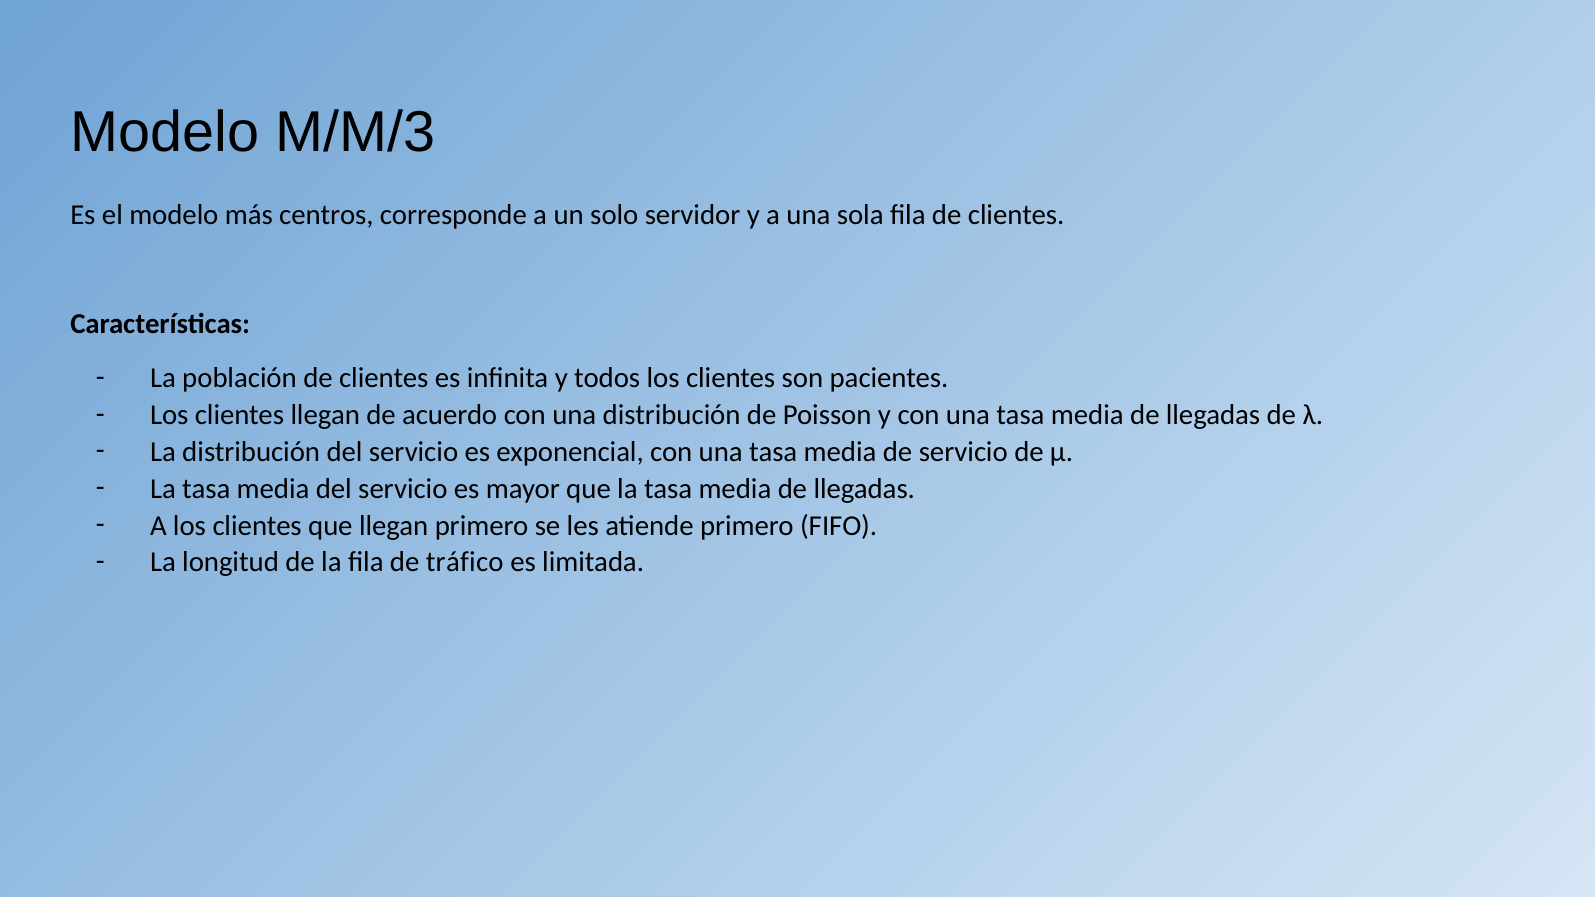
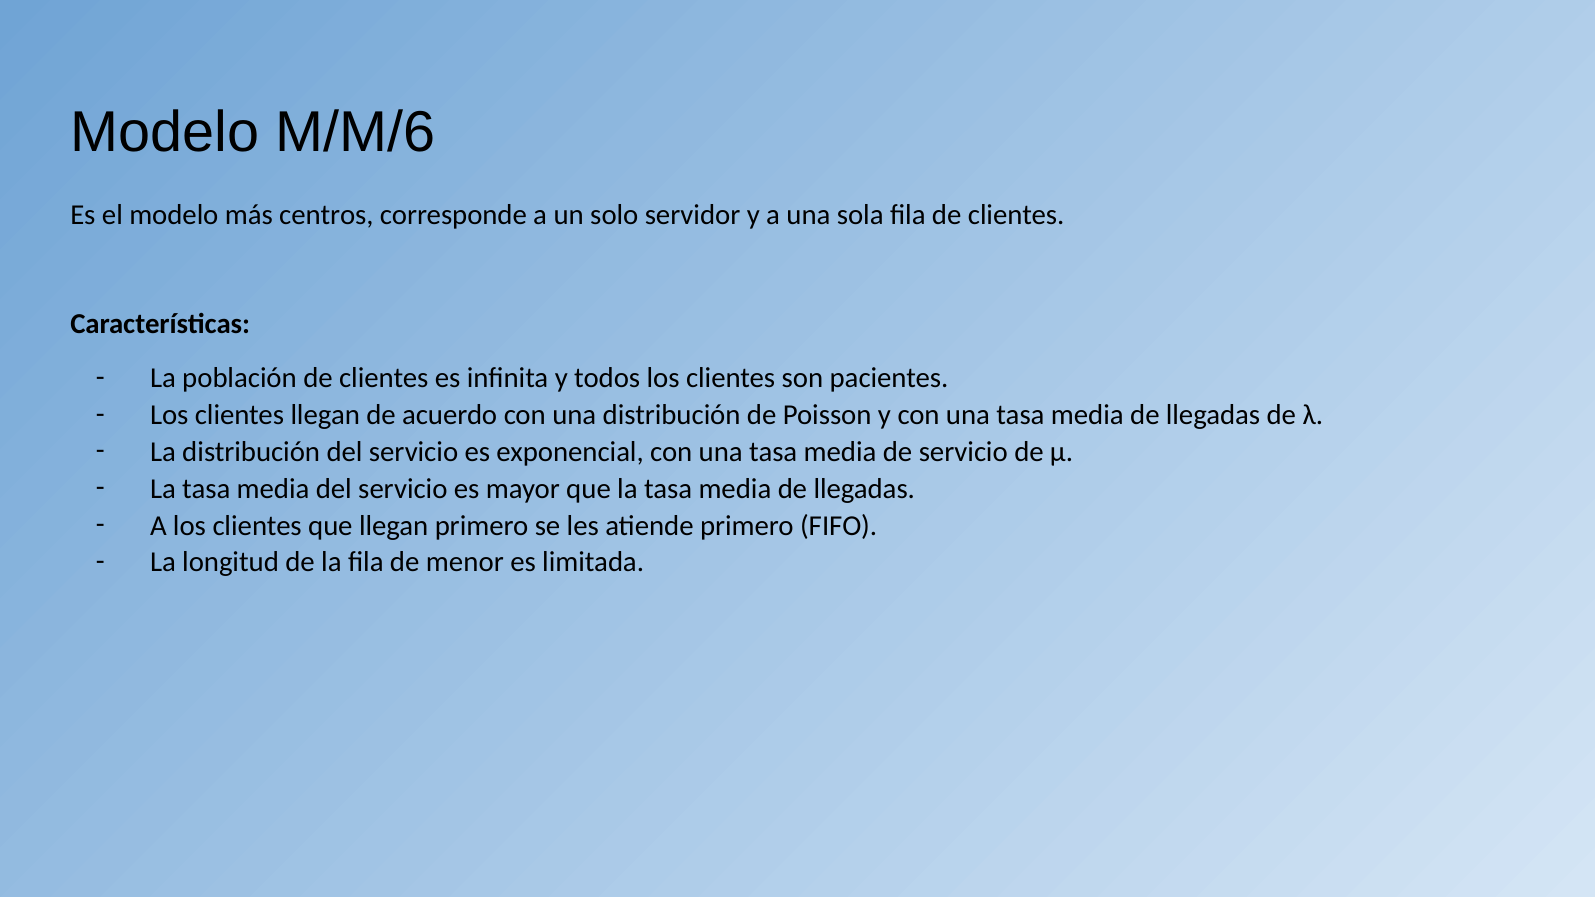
M/M/3: M/M/3 -> M/M/6 (355, 132)
tráfico: tráfico -> menor (465, 563)
